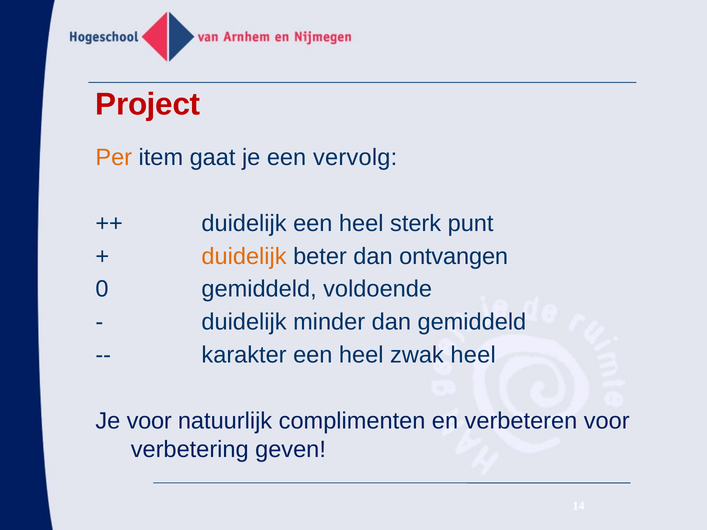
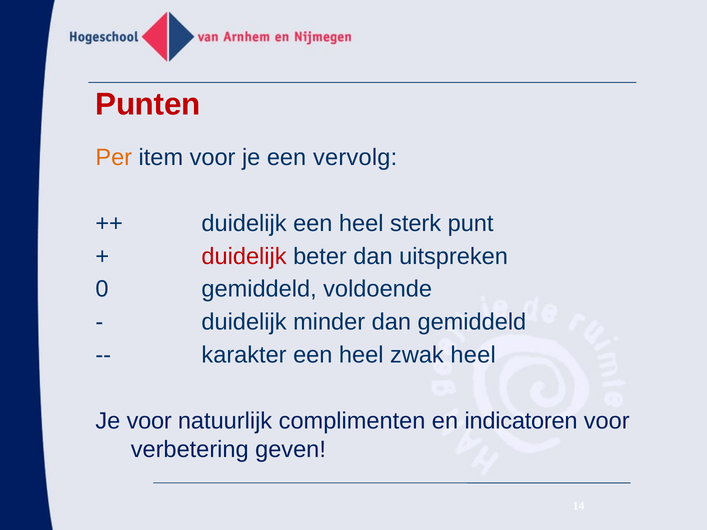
Project: Project -> Punten (148, 104)
item gaat: gaat -> voor (213, 157)
duidelijk colour: orange -> red (244, 256)
ontvangen: ontvangen -> uitspreken (454, 256)
verbeteren: verbeteren -> indicatoren (521, 421)
